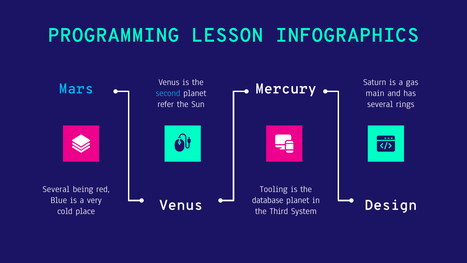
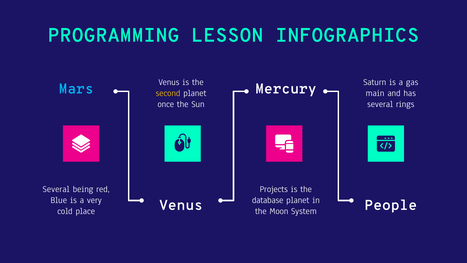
second colour: light blue -> yellow (168, 93)
refer: refer -> once (166, 104)
Tooling: Tooling -> Projects (274, 189)
Design: Design -> People (391, 205)
Third: Third -> Moon (279, 211)
